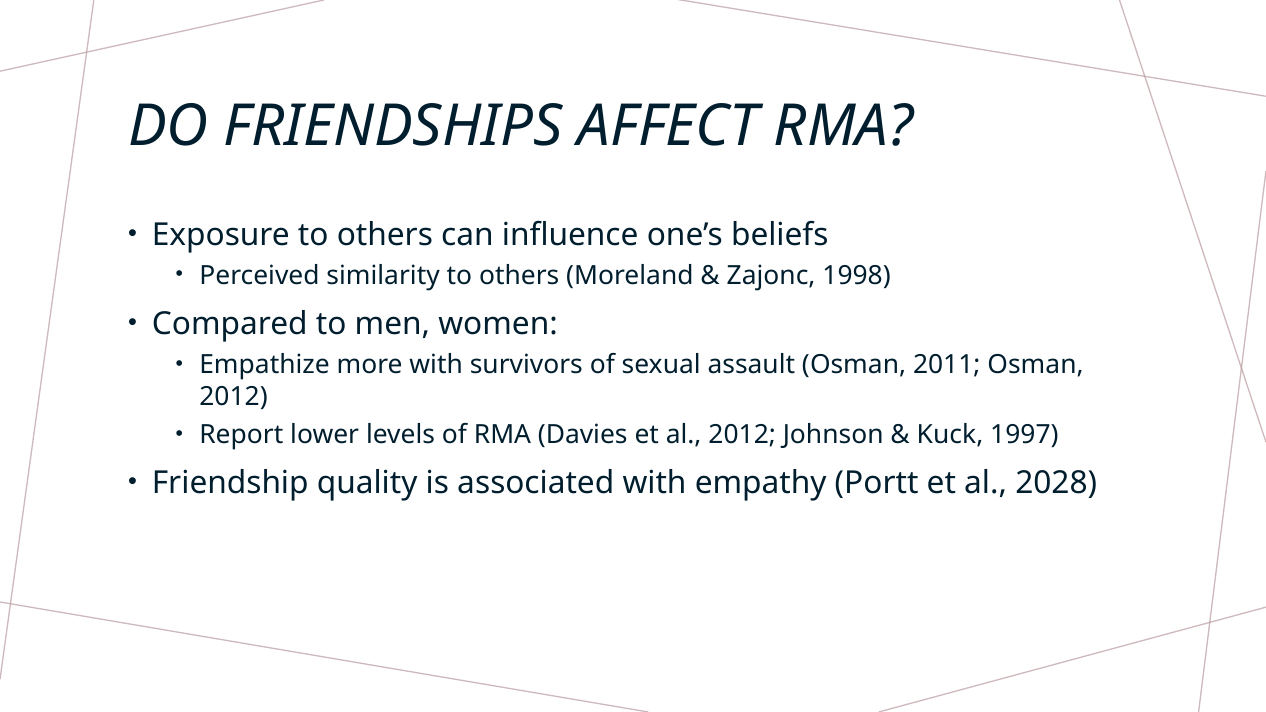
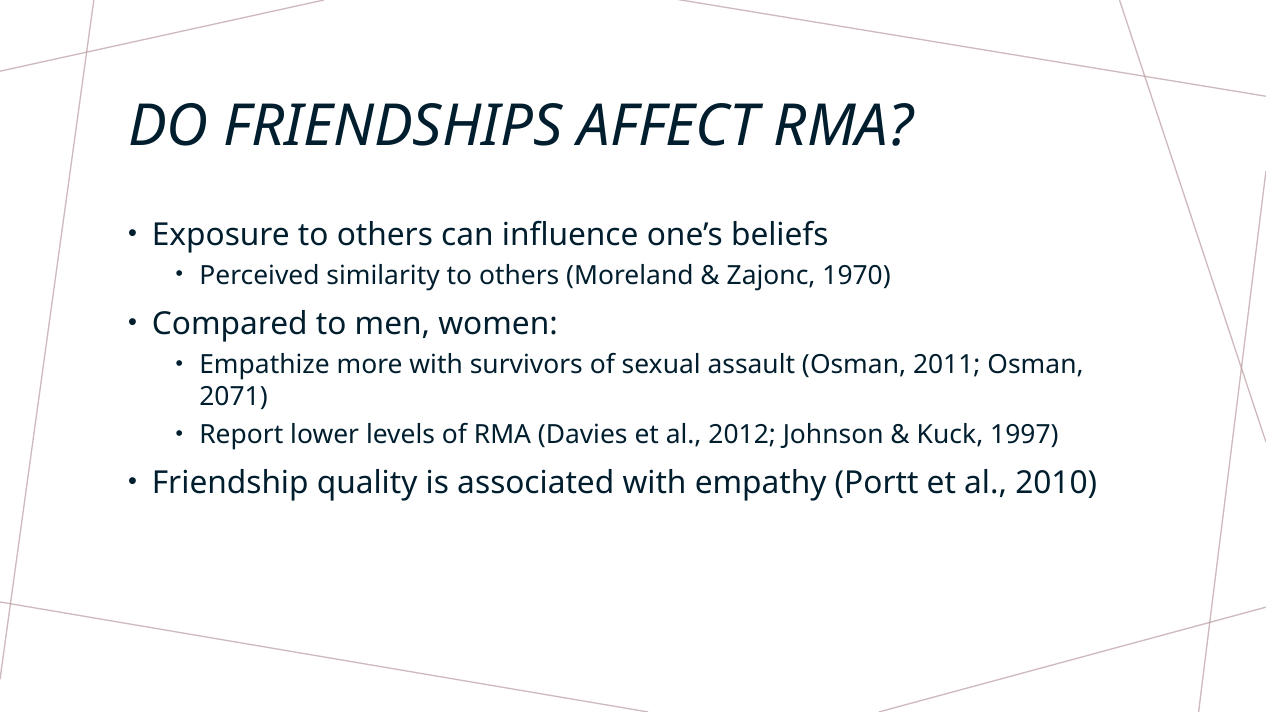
1998: 1998 -> 1970 (857, 276)
2012: 2012 -> 2071 (234, 397)
2028: 2028 -> 2010 (1056, 484)
